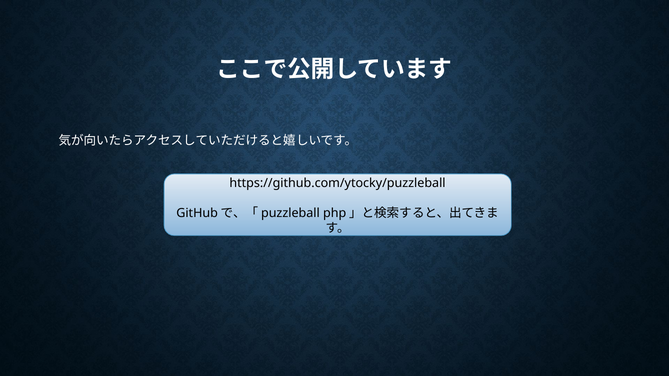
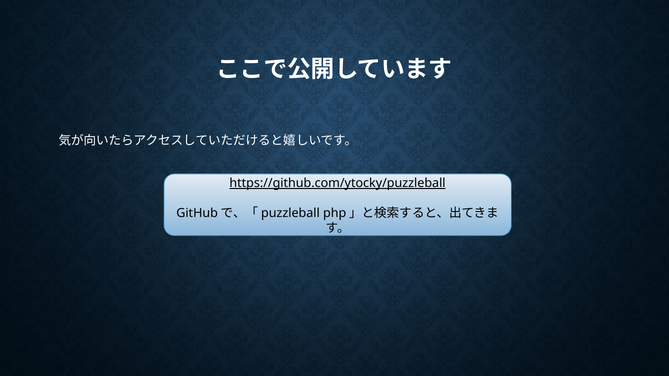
https://github.com/ytocky/puzzleball underline: none -> present (338, 183)
